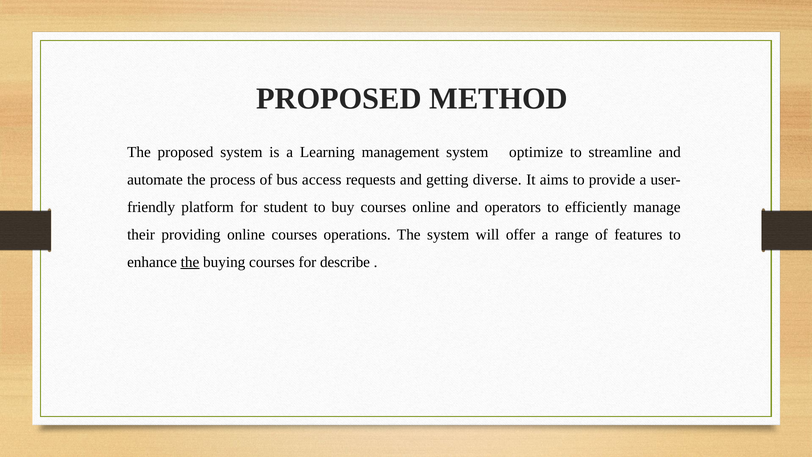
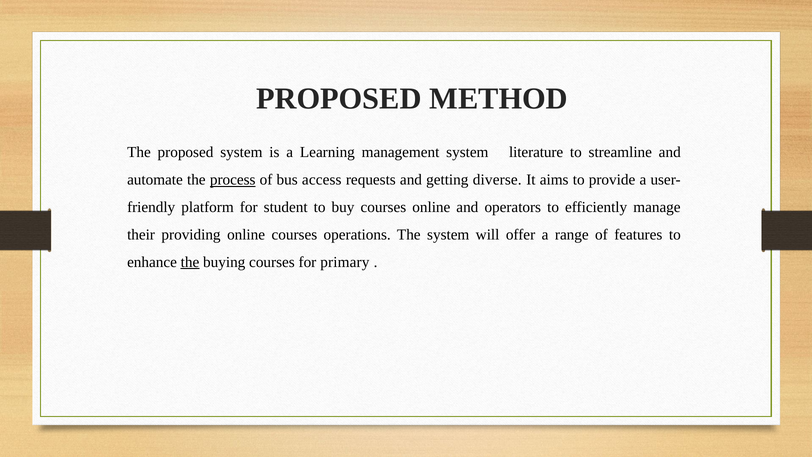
optimize: optimize -> literature (536, 152)
process underline: none -> present (233, 180)
describe: describe -> primary (345, 262)
